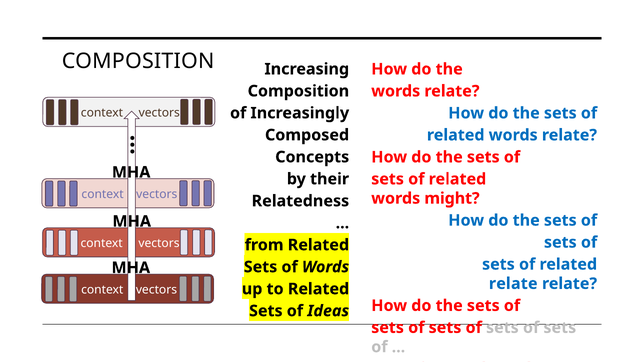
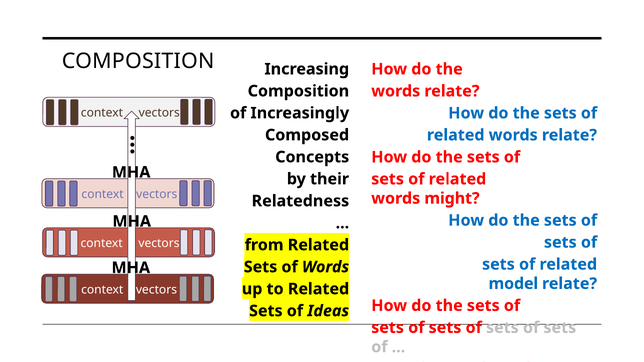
relate: relate -> model (513, 284)
